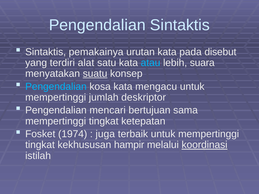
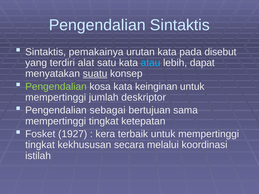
suara: suara -> dapat (202, 63)
Pengendalian colour: light blue -> light green (56, 87)
mengacu: mengacu -> keinginan (156, 87)
mencari: mencari -> sebagai (108, 110)
1974: 1974 -> 1927 (73, 134)
juga: juga -> kera (105, 134)
hampir: hampir -> secara (129, 145)
koordinasi underline: present -> none (205, 145)
